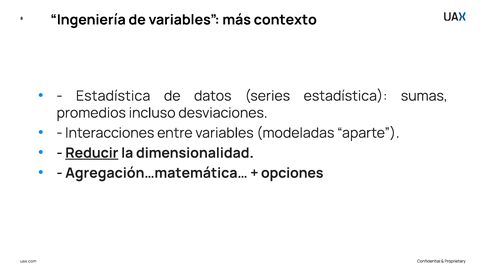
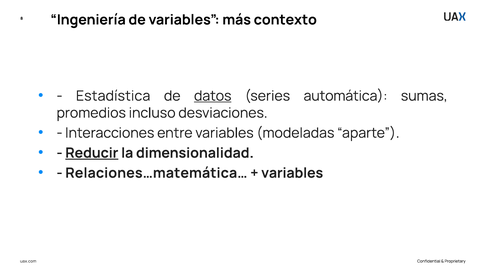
datos underline: none -> present (213, 96)
series estadística: estadística -> automática (346, 96)
Agregación…matemática…: Agregación…matemática… -> Relaciones…matemática… (156, 173)
opciones: opciones -> variables (292, 173)
